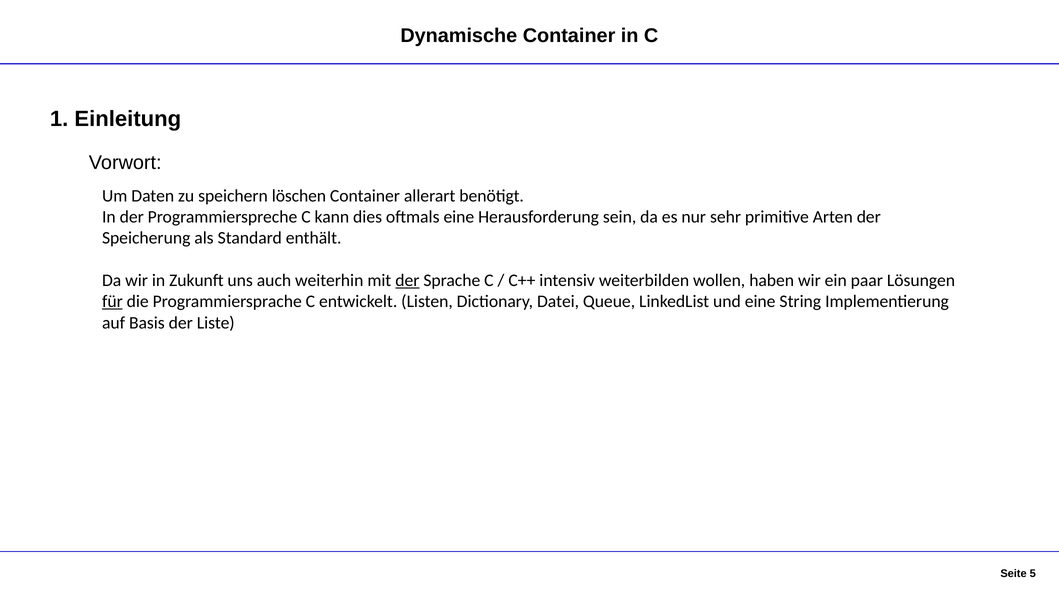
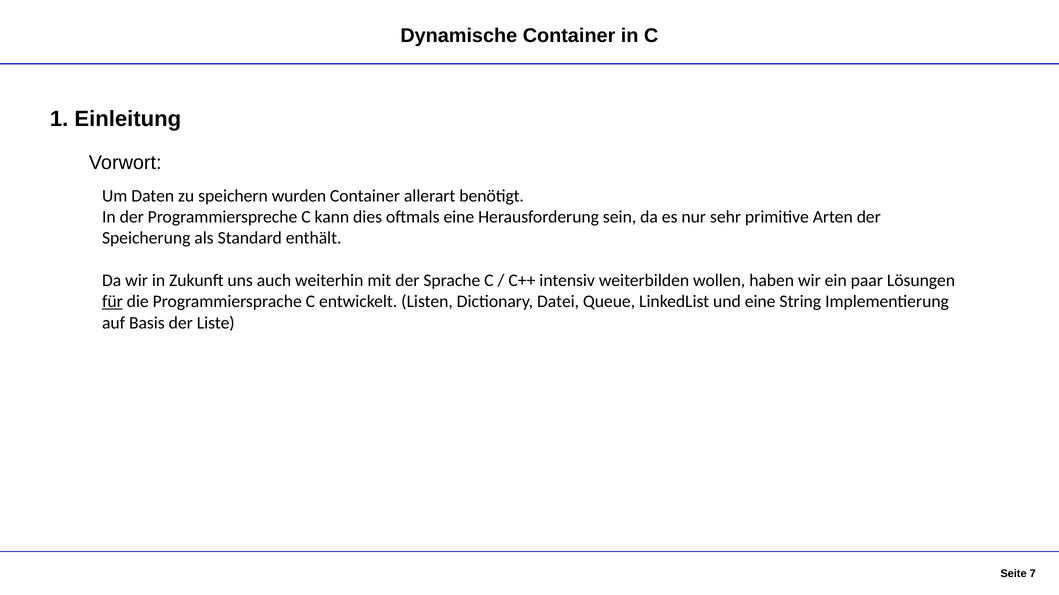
löschen: löschen -> wurden (299, 196)
der underline: present -> none (407, 281)
5: 5 -> 7 (1033, 574)
